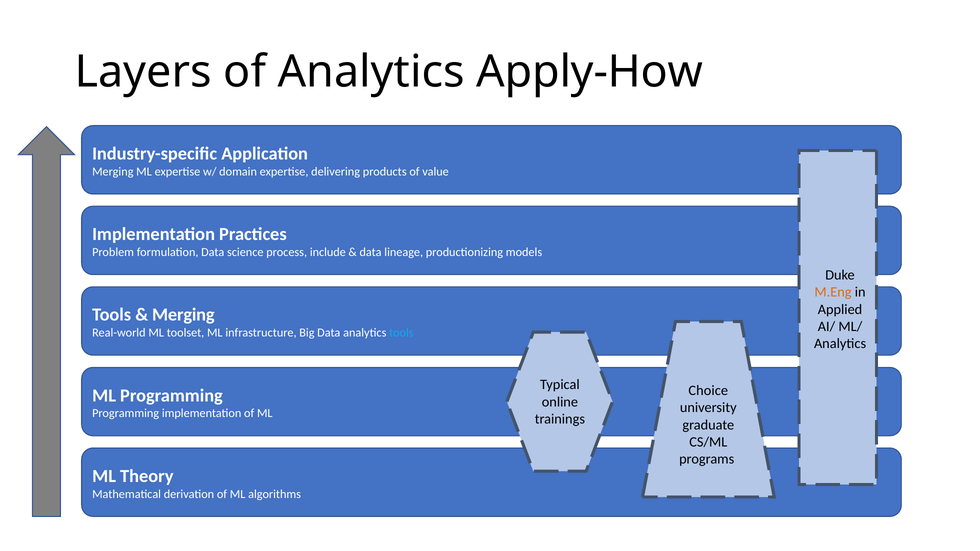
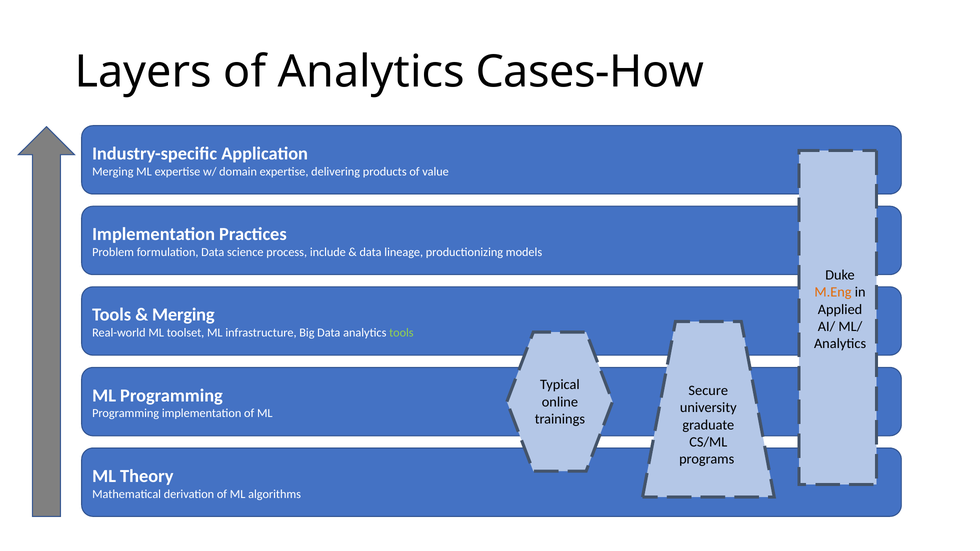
Apply-How: Apply-How -> Cases-How (590, 72)
tools colour: light blue -> light green (401, 333)
Choice: Choice -> Secure (708, 391)
